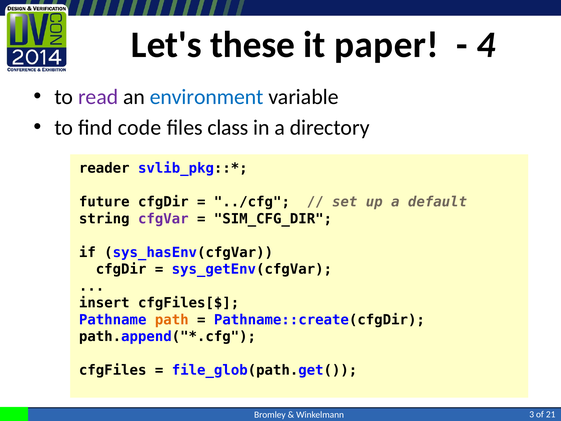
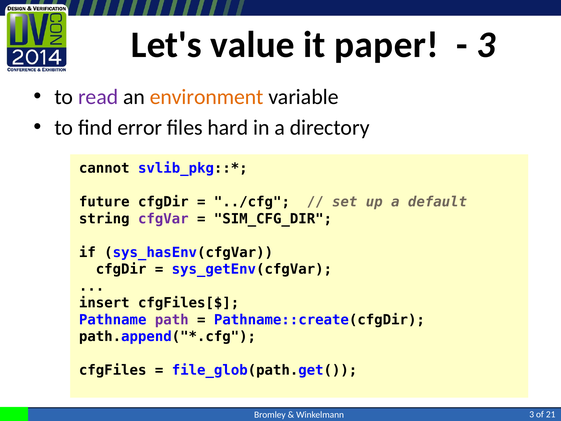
these: these -> value (252, 45)
4: 4 -> 3 (486, 45)
environment colour: blue -> orange (207, 97)
code: code -> error (140, 127)
class: class -> hard (228, 127)
reader: reader -> cannot (104, 168)
path colour: orange -> purple (172, 320)
